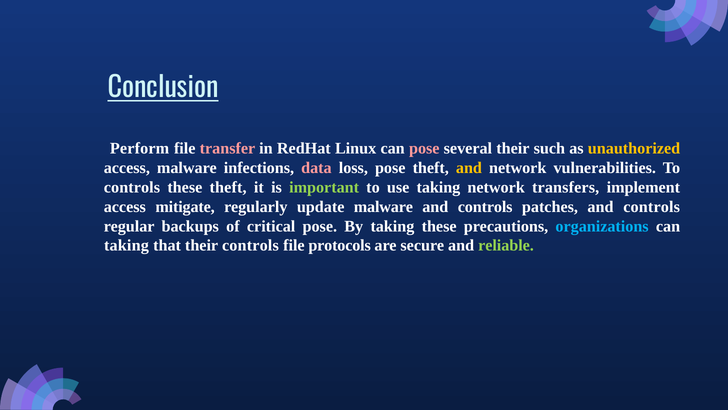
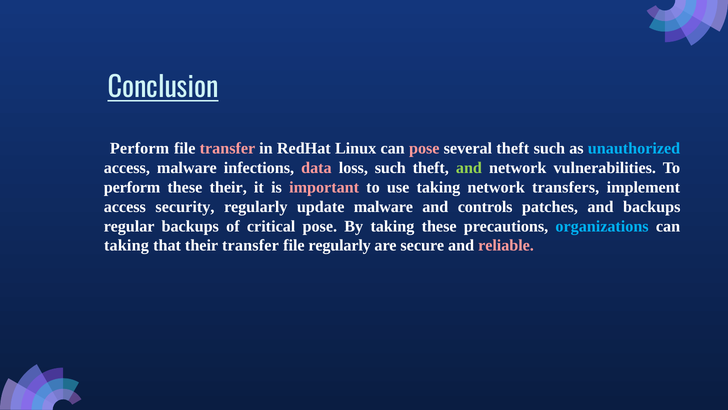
several their: their -> theft (513, 148)
unauthorized colour: yellow -> light blue (634, 148)
loss pose: pose -> such (390, 168)
and colour: yellow -> light green (469, 168)
controls: controls -> perform (132, 187)
these theft: theft -> their (228, 187)
important colour: light green -> pink (324, 187)
mitigate: mitigate -> security (185, 207)
patches and controls: controls -> backups (652, 207)
their controls: controls -> transfer (250, 245)
file protocols: protocols -> regularly (340, 245)
reliable colour: light green -> pink (506, 245)
